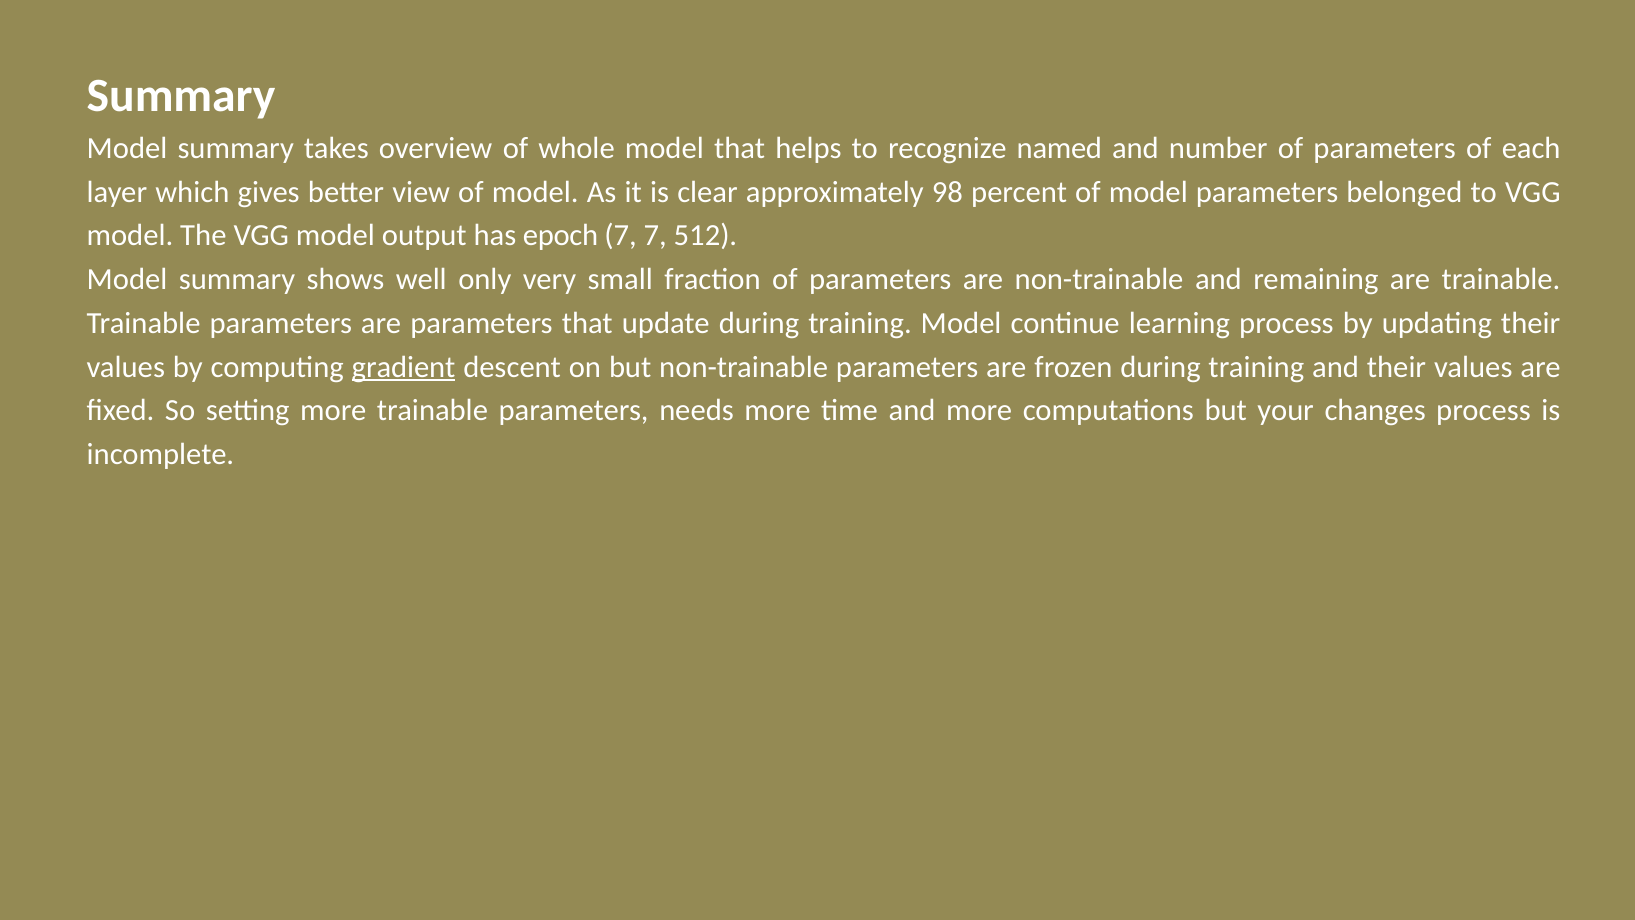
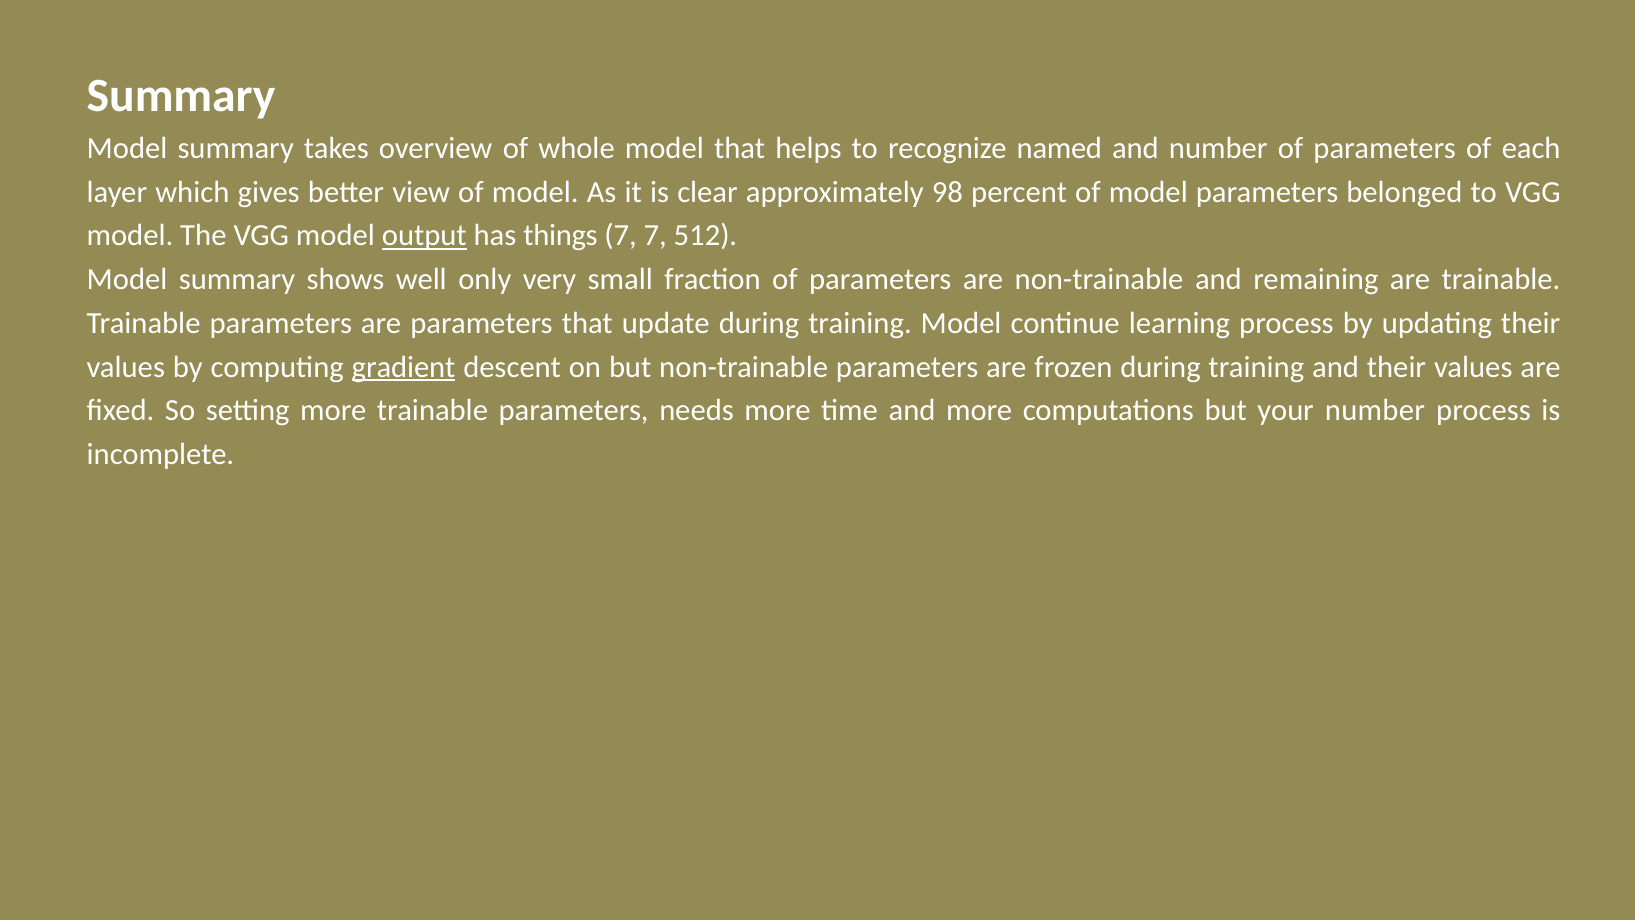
output underline: none -> present (424, 236)
epoch: epoch -> things (561, 236)
your changes: changes -> number (1375, 411)
